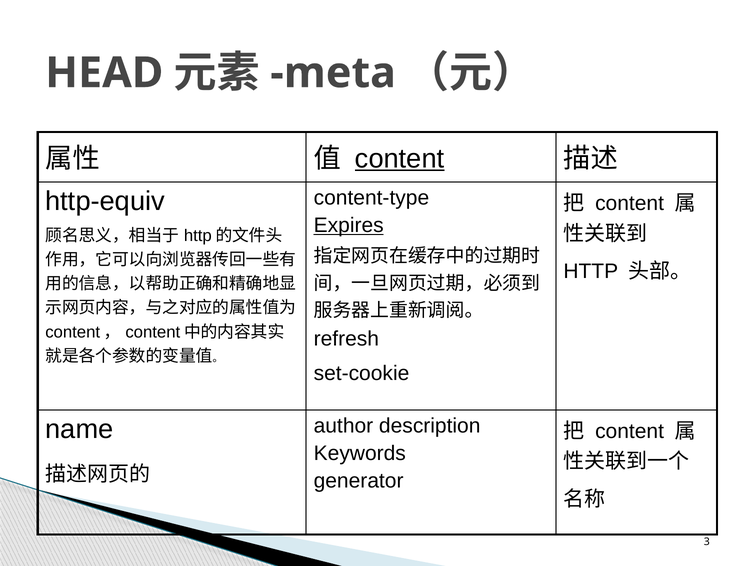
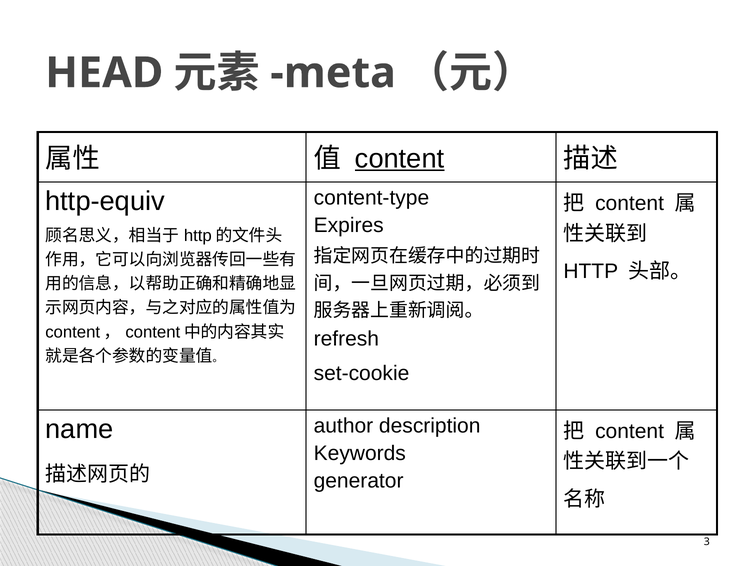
Expires underline: present -> none (349, 225)
